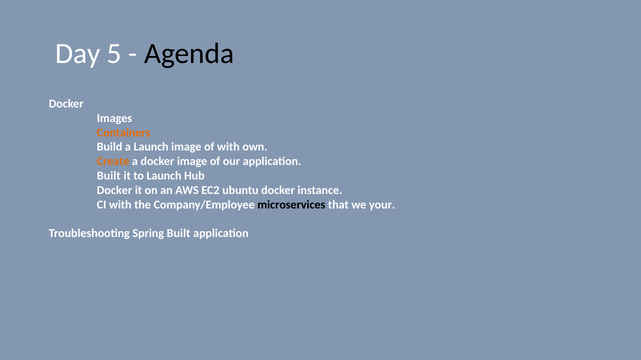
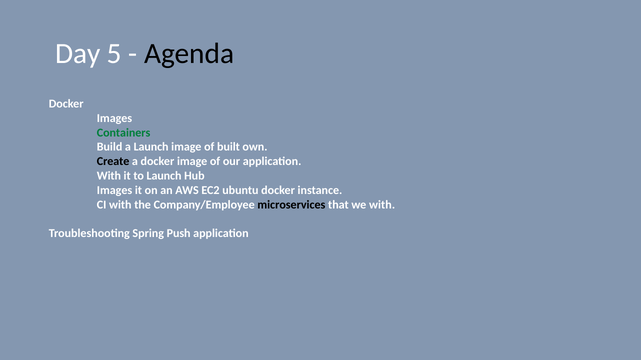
Containers colour: orange -> green (124, 133)
of with: with -> built (228, 147)
Create colour: orange -> black (113, 162)
Built: Built -> With (109, 176)
Docker: Docker -> Images (115, 191)
we your: your -> with (382, 205)
Spring Built: Built -> Push (179, 234)
